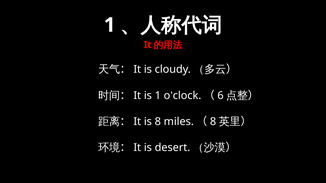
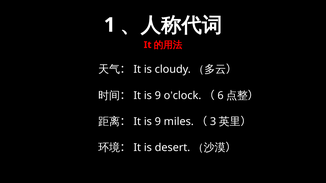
1: 1 -> 9 (158, 96)
8: 8 -> 9 (158, 122)
8: 8 -> 3 (213, 122)
